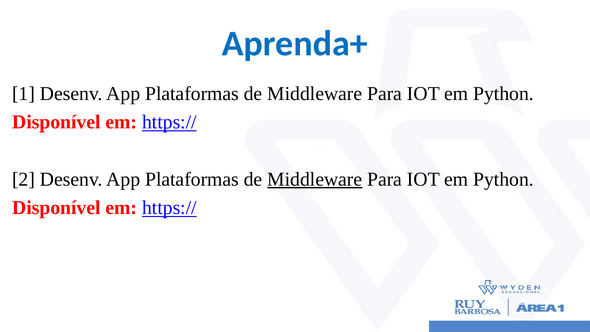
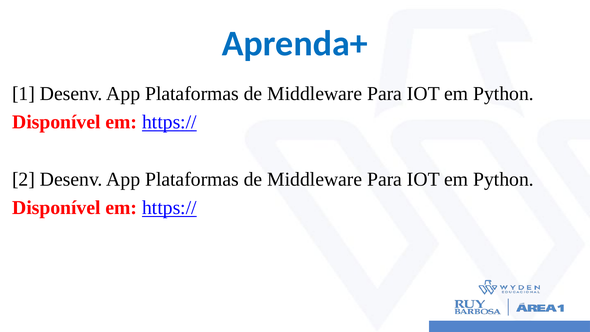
Middleware underline: present -> none (315, 179)
